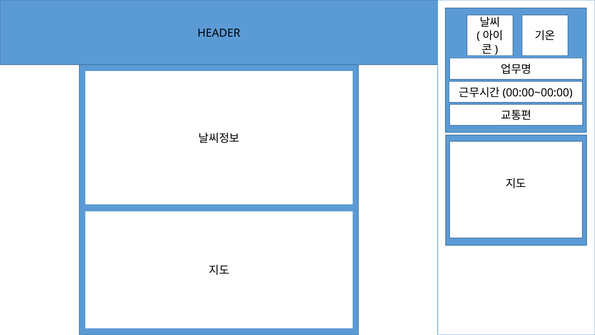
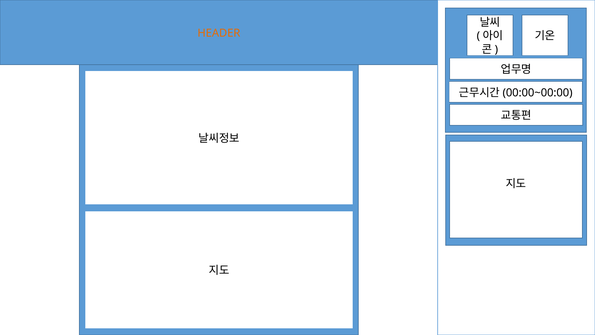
HEADER colour: black -> orange (219, 33)
